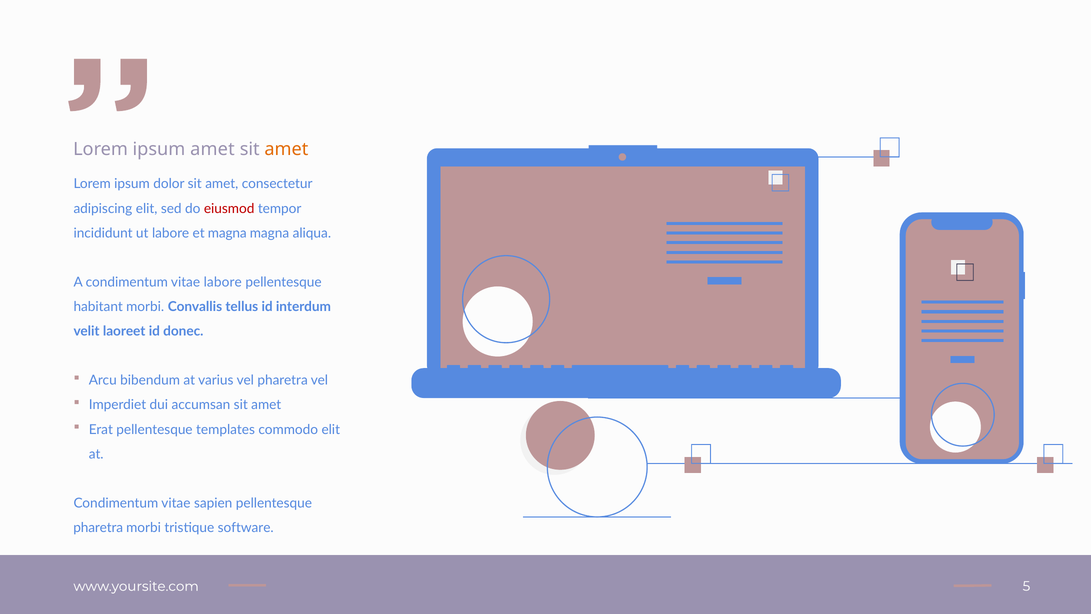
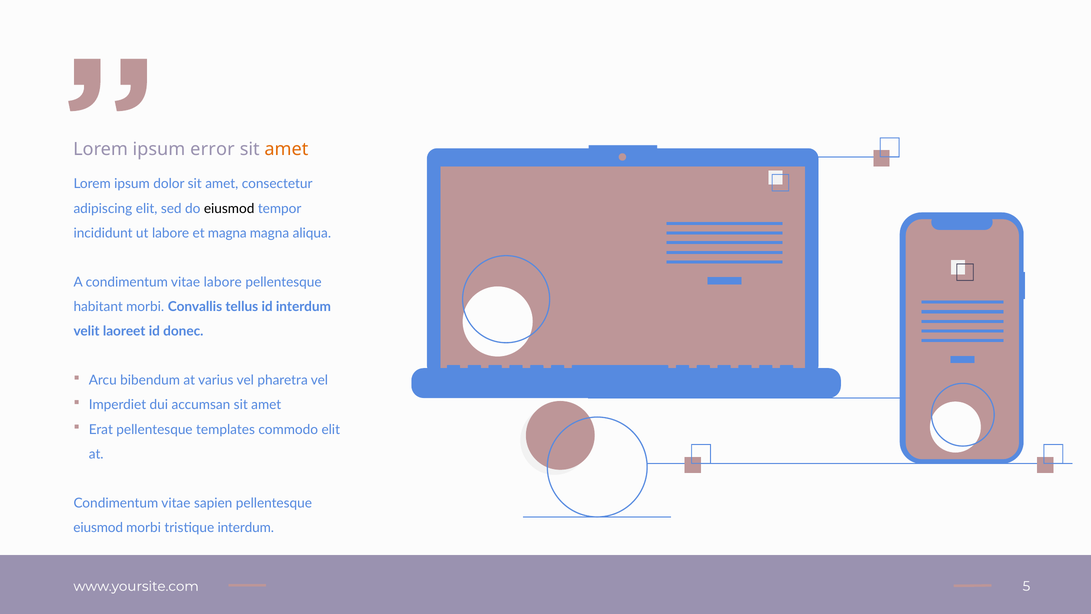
ipsum amet: amet -> error (212, 149)
eiusmod colour: red -> black (229, 208)
pharetra: pharetra -> eiusmod (98, 528)
tristique software: software -> interdum (246, 528)
